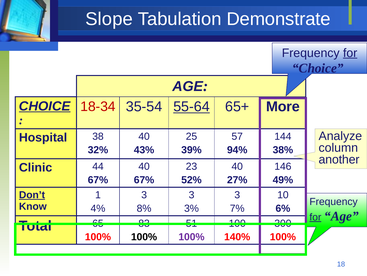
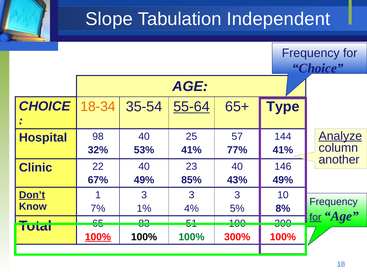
Demonstrate: Demonstrate -> Independent (278, 19)
for underline: present -> none (350, 53)
CHOICE underline: present -> none (45, 106)
18-34 colour: red -> orange (98, 106)
More: More -> Type (283, 106)
Analyze underline: none -> present (340, 136)
38: 38 -> 98 (98, 136)
43%: 43% -> 53% (144, 150)
39%: 39% -> 41% (191, 150)
94%: 94% -> 77% (237, 150)
38%: 38% -> 41% (283, 150)
44: 44 -> 22 (98, 166)
67%: 67% -> 49% (144, 179)
52%: 52% -> 85% (191, 179)
27%: 27% -> 43% (237, 179)
4%: 4% -> 7% (98, 208)
8%: 8% -> 1% (144, 208)
3%: 3% -> 4% (192, 208)
7%: 7% -> 5% (237, 208)
6%: 6% -> 8% (283, 208)
100% underline: none -> present (98, 236)
100% colour: purple -> green (191, 236)
140%: 140% -> 300% (237, 236)
